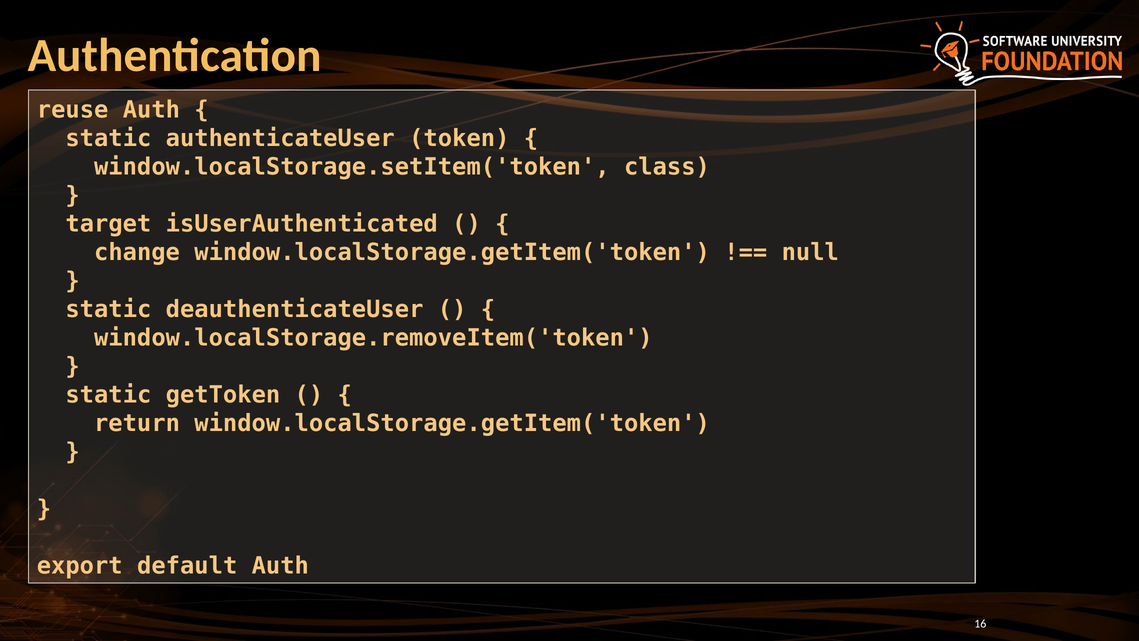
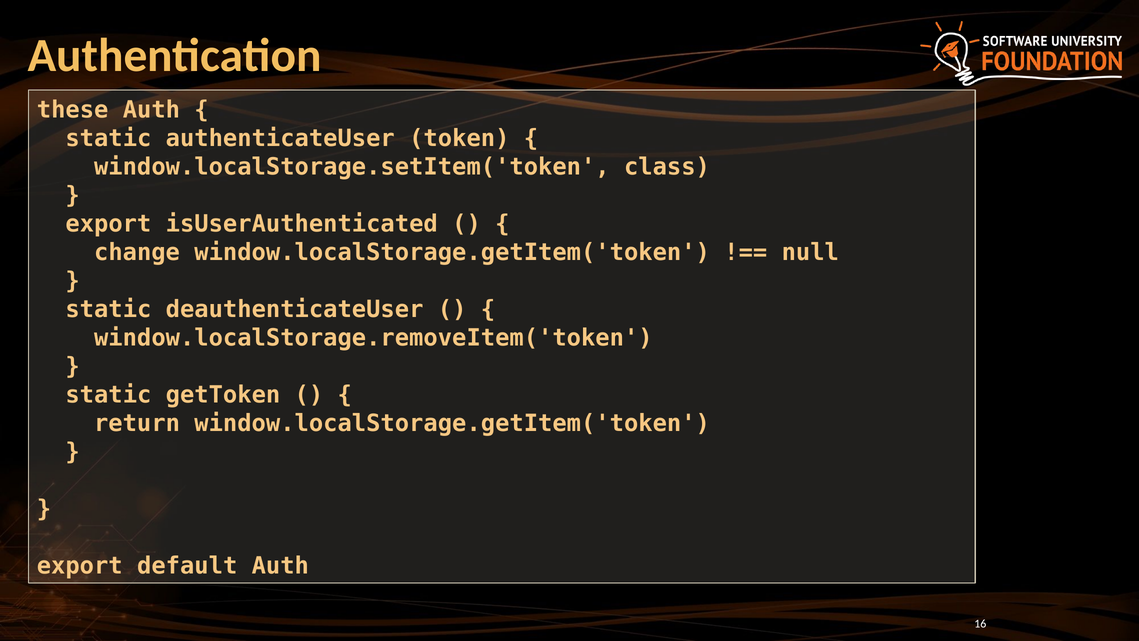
reuse: reuse -> these (73, 110)
target: target -> export (108, 224)
